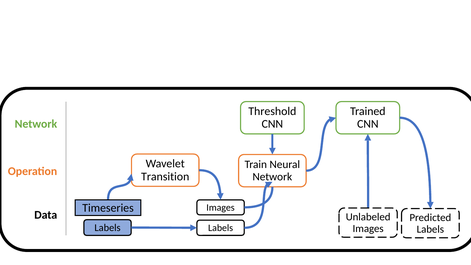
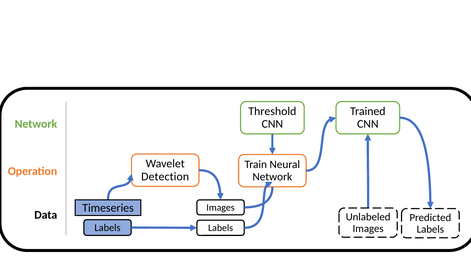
Transition: Transition -> Detection (165, 176)
